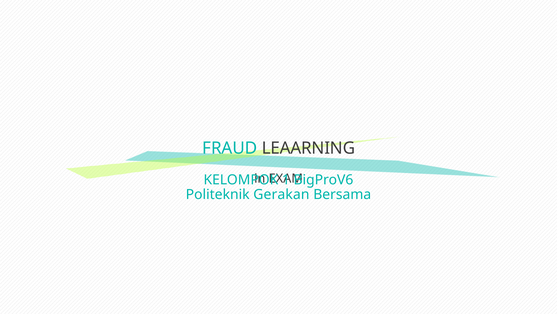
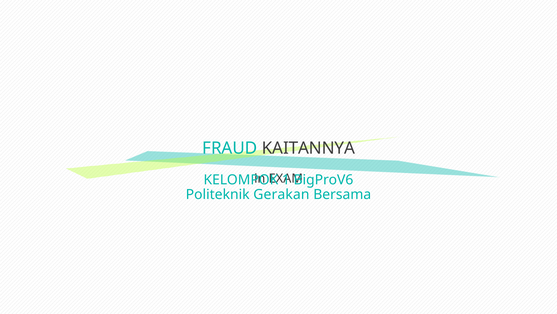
LEAARNING: LEAARNING -> KAITANNYA (308, 148)
